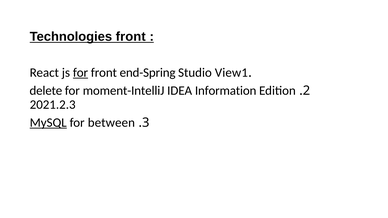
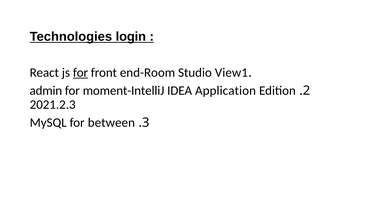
Technologies front: front -> login (131, 37)
end-Spring: end-Spring -> end-Room (148, 73)
delete: delete -> admin (46, 91)
Information: Information -> Application (226, 91)
MySQL underline: present -> none (48, 123)
